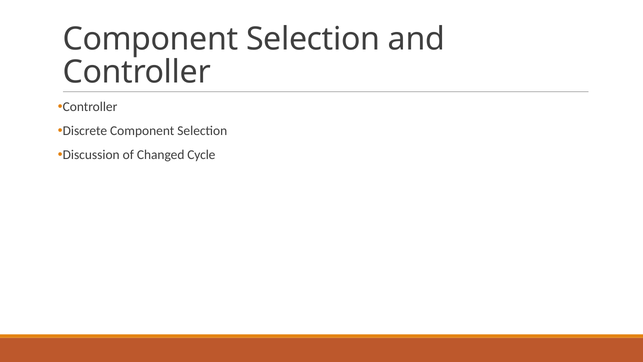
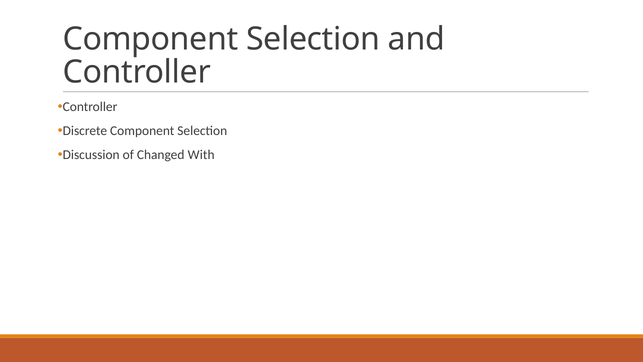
Cycle: Cycle -> With (201, 155)
